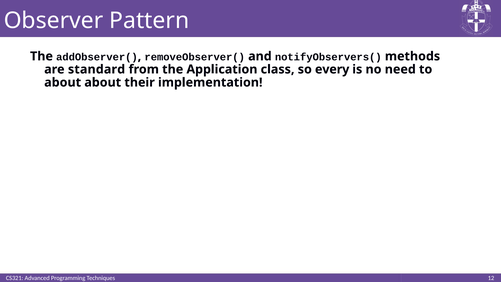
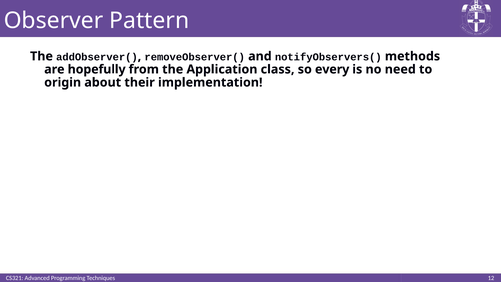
standard: standard -> hopefully (97, 69)
about: about -> origin (63, 82)
